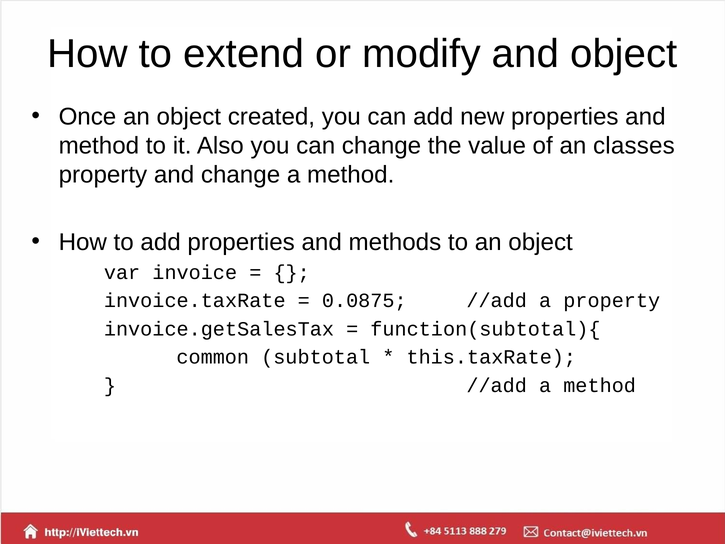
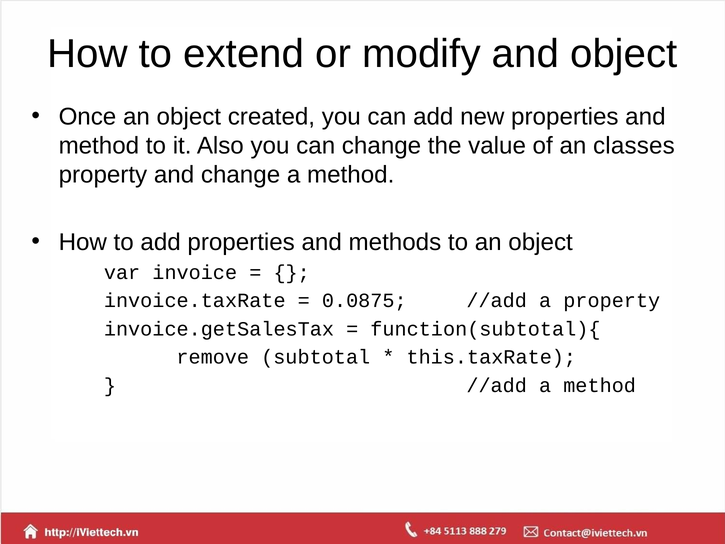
common: common -> remove (213, 357)
